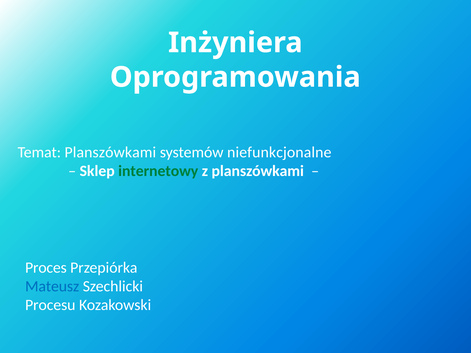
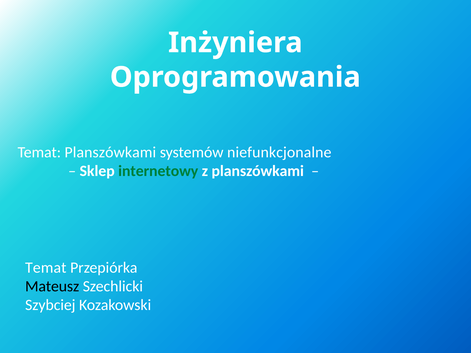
Proces: Proces -> Temat (46, 268)
Mateusz colour: blue -> black (52, 287)
Procesu: Procesu -> Szybciej (50, 305)
